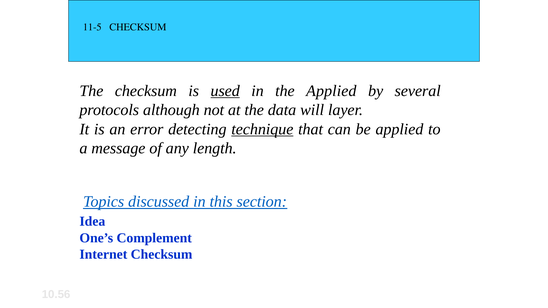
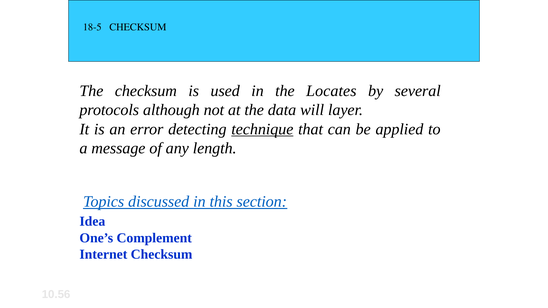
11-5: 11-5 -> 18-5 (92, 27)
used underline: present -> none (225, 91)
the Applied: Applied -> Locates (331, 91)
